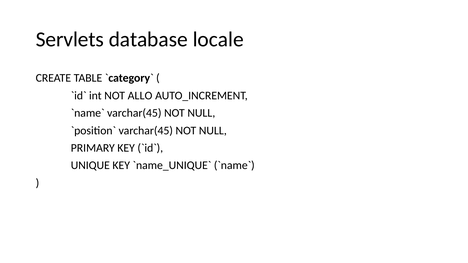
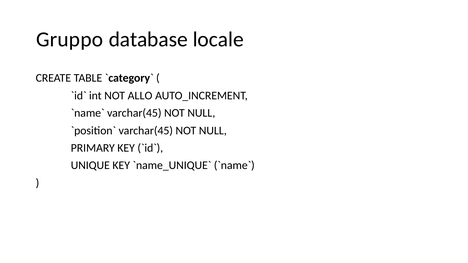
Servlets: Servlets -> Gruppo (70, 39)
